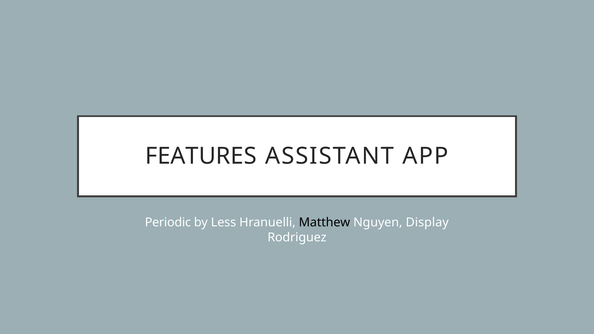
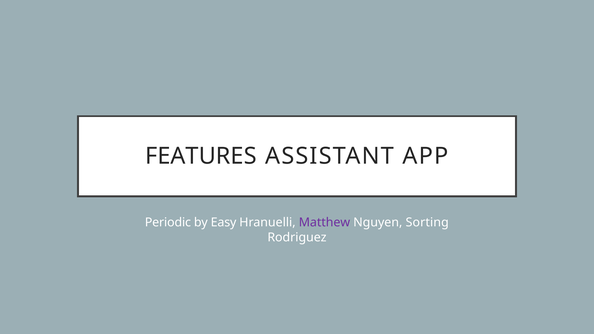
Less: Less -> Easy (224, 223)
Matthew colour: black -> purple (324, 223)
Display: Display -> Sorting (427, 223)
